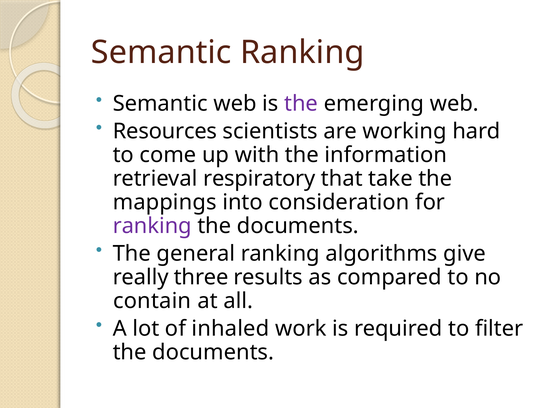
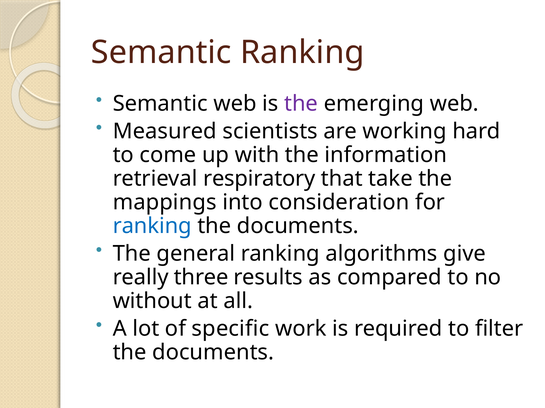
Resources: Resources -> Measured (165, 131)
ranking colour: purple -> blue (152, 226)
contain: contain -> without (152, 302)
inhaled: inhaled -> specific (230, 329)
